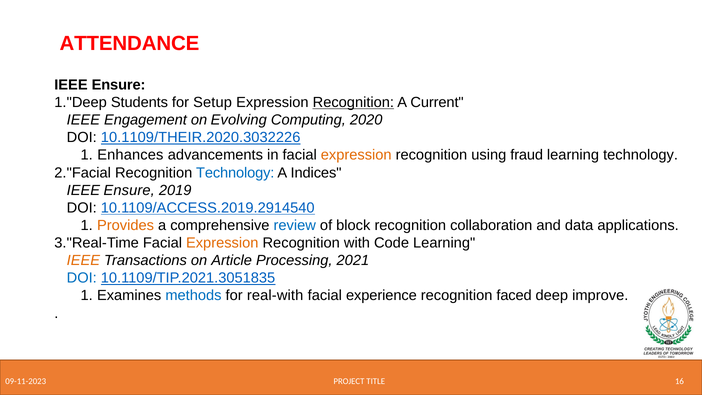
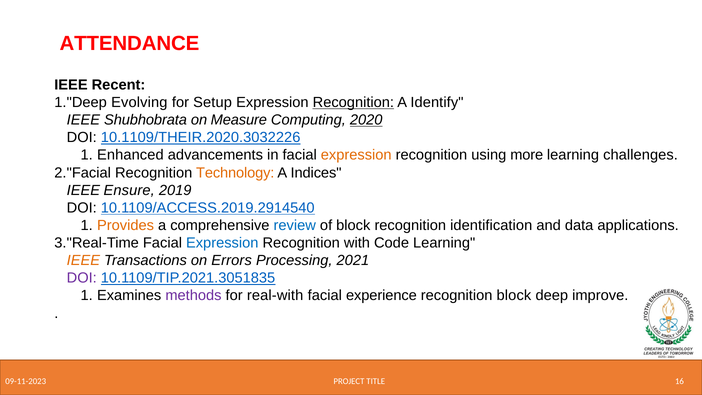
Ensure: Ensure -> Recent (119, 85)
Students: Students -> Evolving (139, 102)
Current: Current -> Identify (437, 102)
Engagement: Engagement -> Shubhobrata (146, 120)
Evolving: Evolving -> Measure (239, 120)
2020 underline: none -> present (366, 120)
Enhances: Enhances -> Enhanced (130, 155)
fraud: fraud -> more (527, 155)
learning technology: technology -> challenges (641, 155)
Technology colour: blue -> orange (235, 173)
collaboration: collaboration -> identification (491, 225)
Expression colour: orange -> blue (222, 243)
Article: Article -> Errors (232, 260)
DOI colour: blue -> purple (82, 278)
methods colour: blue -> purple (193, 296)
recognition faced: faced -> block (514, 296)
